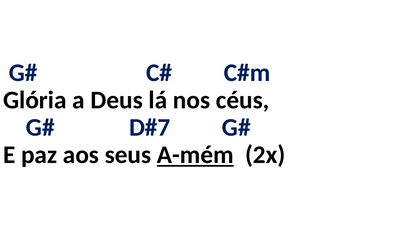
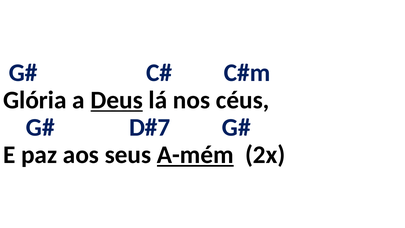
Deus underline: none -> present (117, 100)
